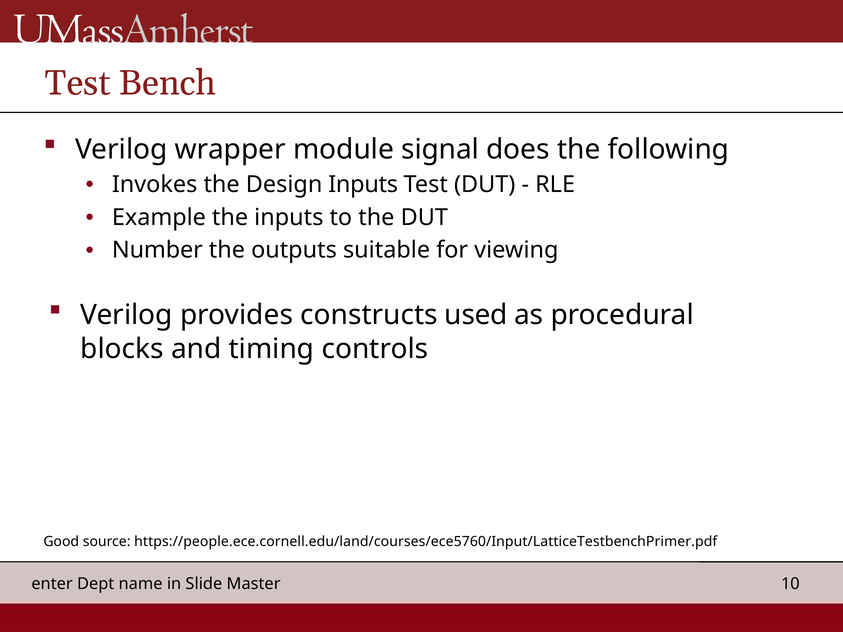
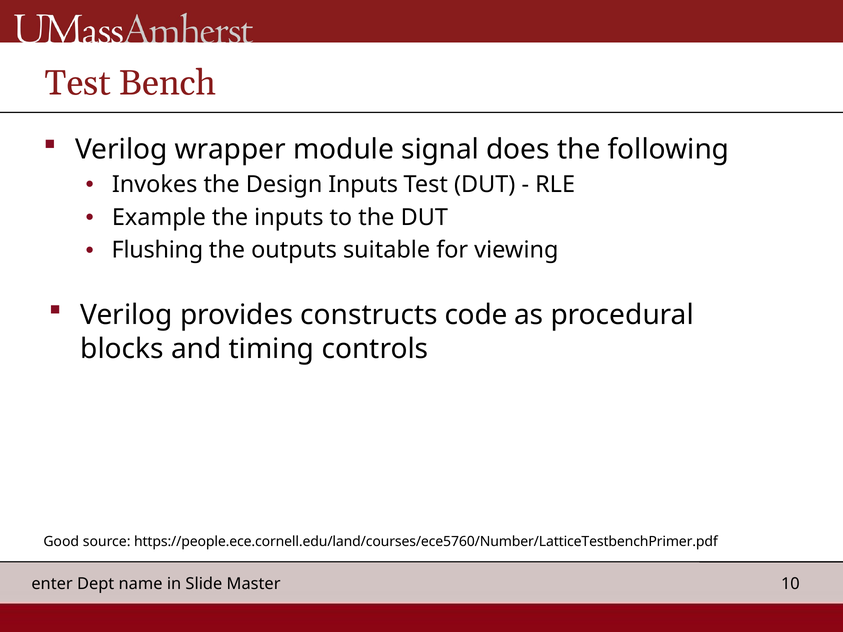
Number: Number -> Flushing (157, 250)
used: used -> code (476, 315)
https://people.ece.cornell.edu/land/courses/ece5760/Input/LatticeTestbenchPrimer.pdf: https://people.ece.cornell.edu/land/courses/ece5760/Input/LatticeTestbenchPrimer.pdf -> https://people.ece.cornell.edu/land/courses/ece5760/Number/LatticeTestbenchPrimer.pdf (426, 542)
